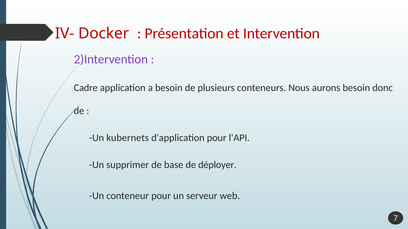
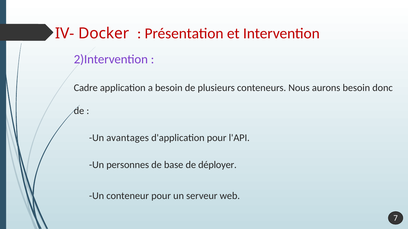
kubernets: kubernets -> avantages (128, 138)
supprimer: supprimer -> personnes (128, 165)
